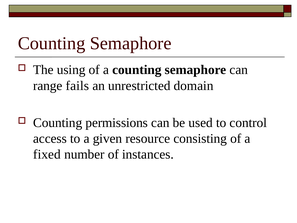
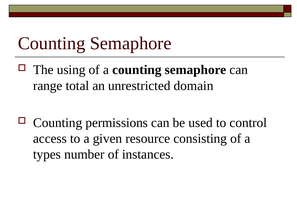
fails: fails -> total (77, 86)
fixed: fixed -> types (47, 154)
